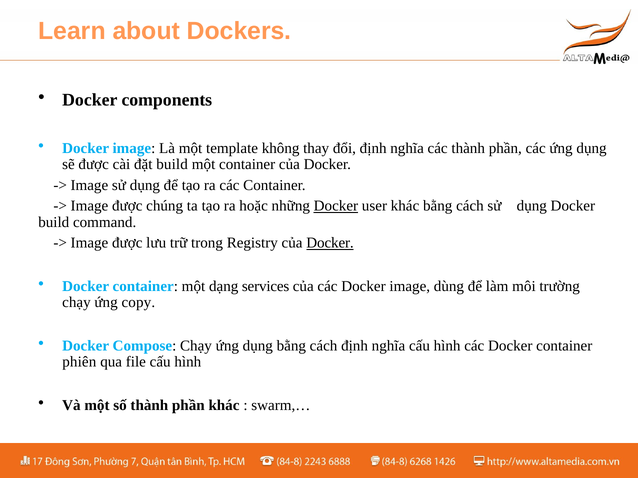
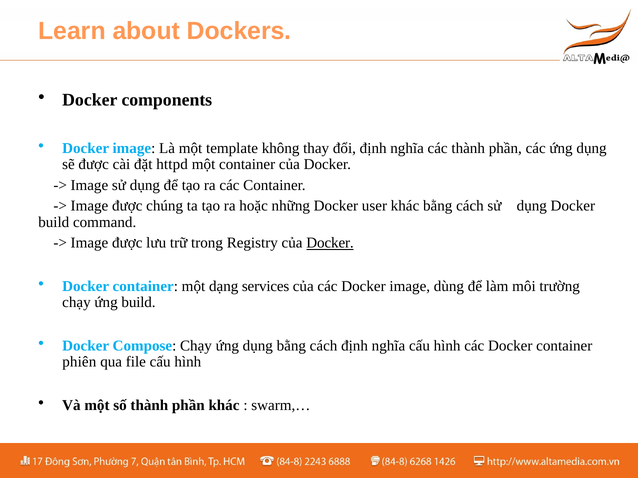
đặt build: build -> httpd (172, 165)
Docker underline: present -> none (336, 206)
ứng copy: copy -> build (139, 303)
